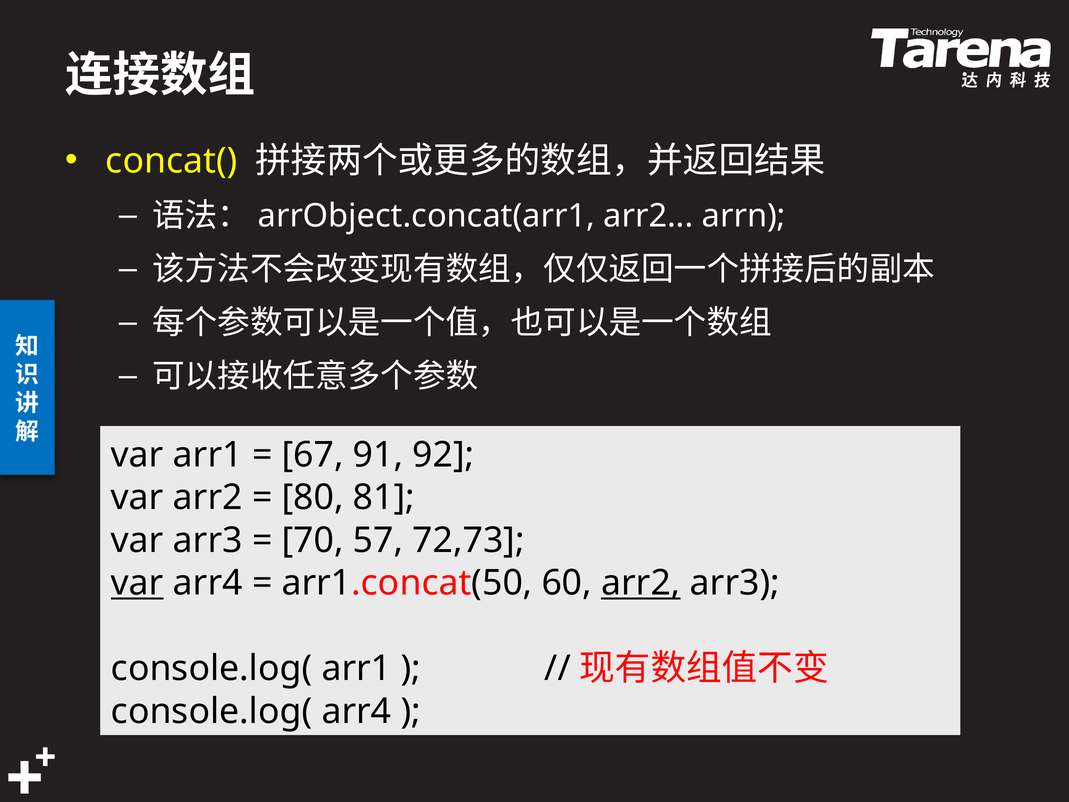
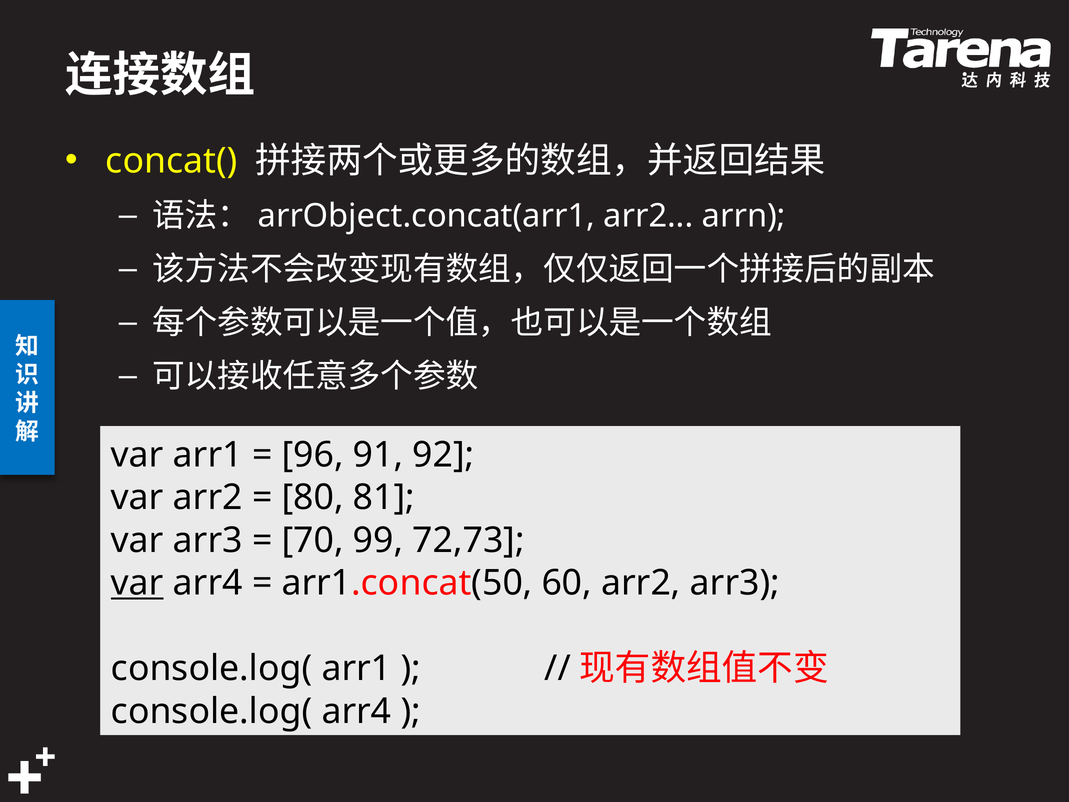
67: 67 -> 96 (313, 455)
57: 57 -> 99 (378, 540)
arr2 underline: present -> none (641, 583)
